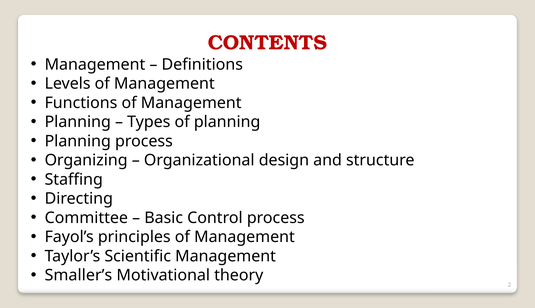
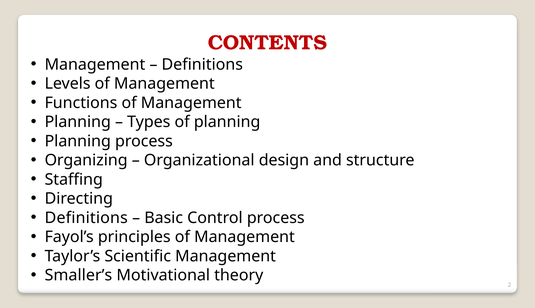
Committee: Committee -> Definitions (86, 218)
